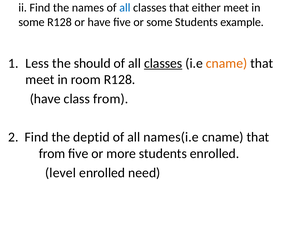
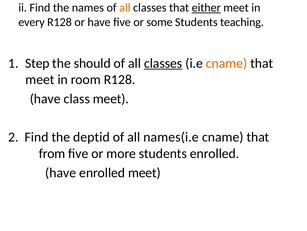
all colour: blue -> orange (125, 8)
either underline: none -> present (206, 8)
some: some -> every (32, 22)
example: example -> teaching (242, 22)
Less: Less -> Step (37, 63)
class from: from -> meet (111, 99)
level: level -> have (61, 172)
enrolled need: need -> meet (144, 172)
